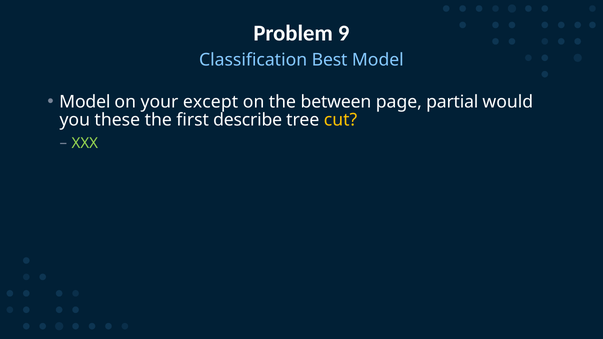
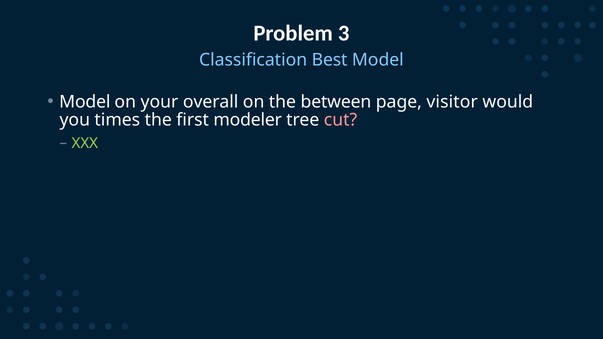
9: 9 -> 3 (344, 33)
except: except -> overall (211, 102)
partial: partial -> visitor (452, 102)
these: these -> times (117, 120)
describe: describe -> modeler (248, 120)
cut colour: yellow -> pink (341, 120)
